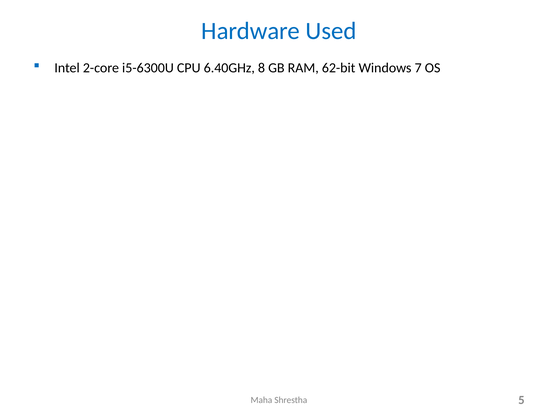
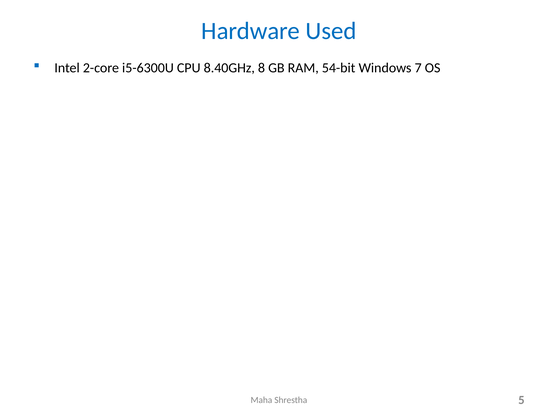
6.40GHz: 6.40GHz -> 8.40GHz (229, 68)
62-bit: 62-bit -> 54-bit (339, 68)
